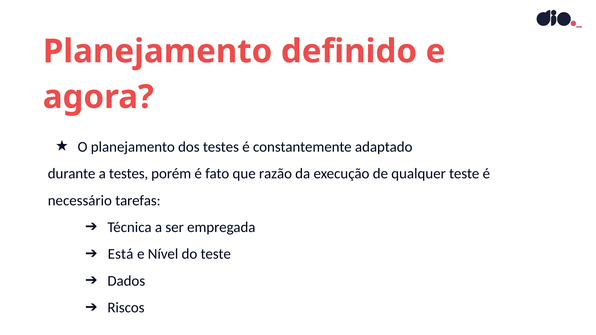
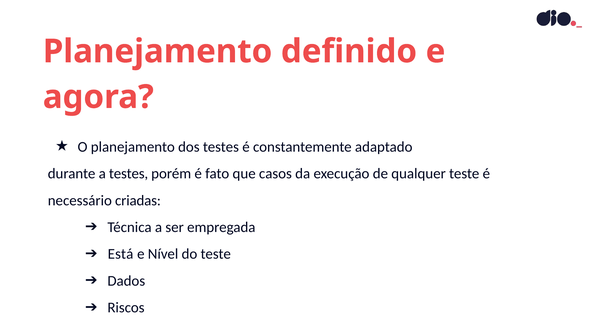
razão: razão -> casos (275, 174)
tarefas: tarefas -> criadas (138, 201)
